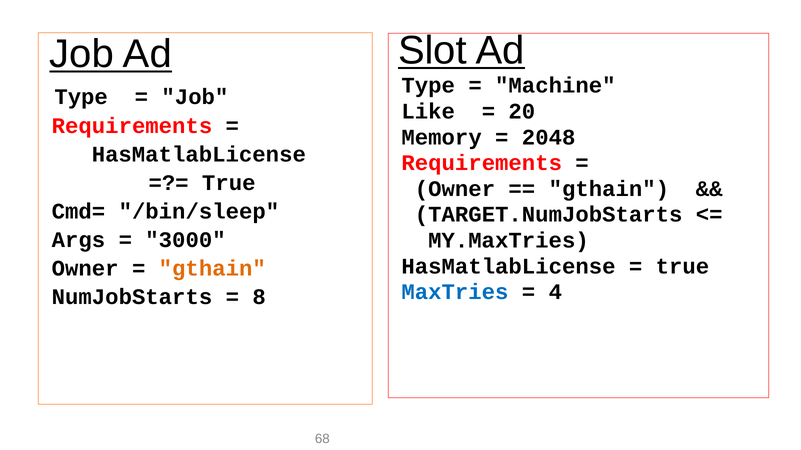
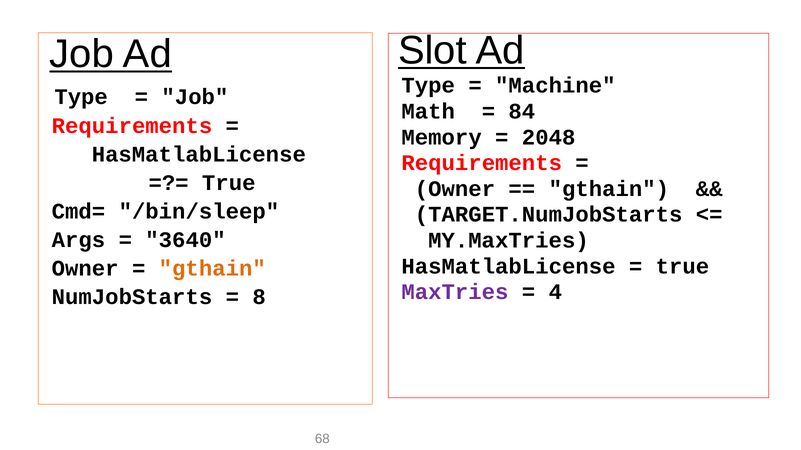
Like: Like -> Math (428, 112)
20: 20 -> 84 (522, 112)
3000: 3000 -> 3640 (185, 240)
MaxTries colour: blue -> purple (455, 292)
